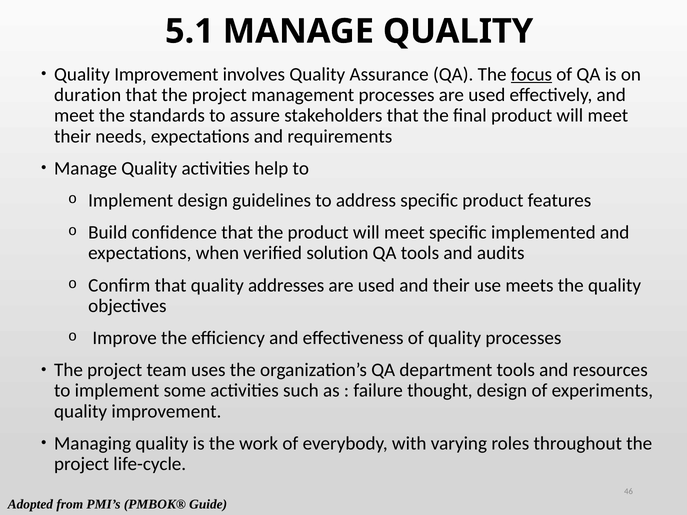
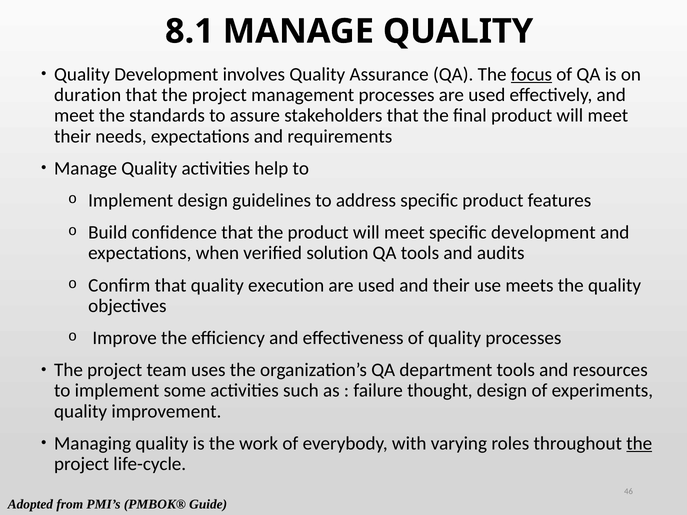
5.1: 5.1 -> 8.1 (189, 31)
Improvement: Improvement -> Development (166, 74)
specific implemented: implemented -> development (543, 233)
addresses: addresses -> execution (286, 285)
the underline: none -> present (639, 444)
